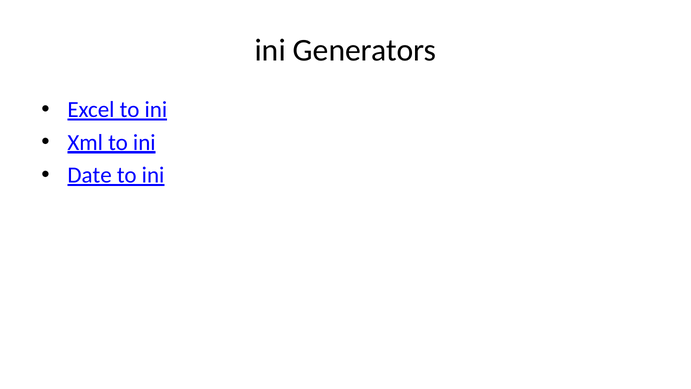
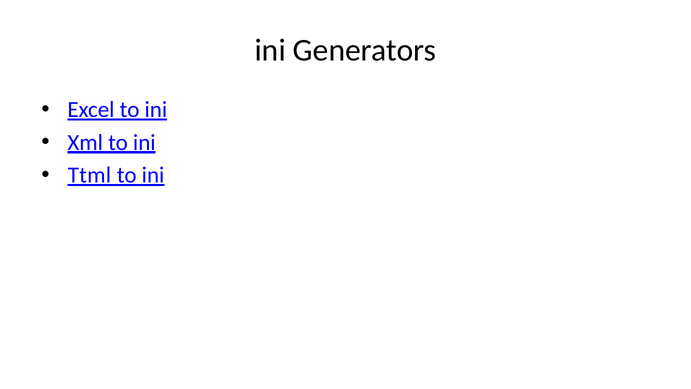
Date: Date -> Ttml (89, 175)
